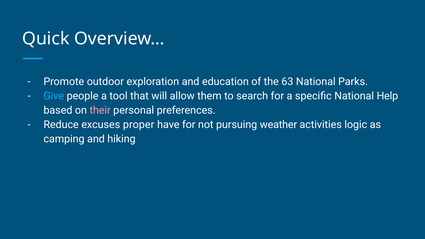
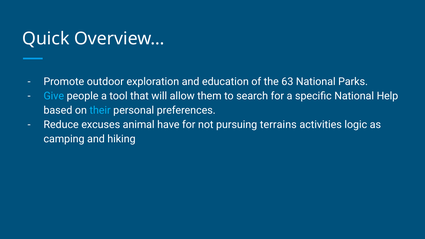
their colour: pink -> light blue (100, 110)
proper: proper -> animal (139, 125)
weather: weather -> terrains (278, 125)
